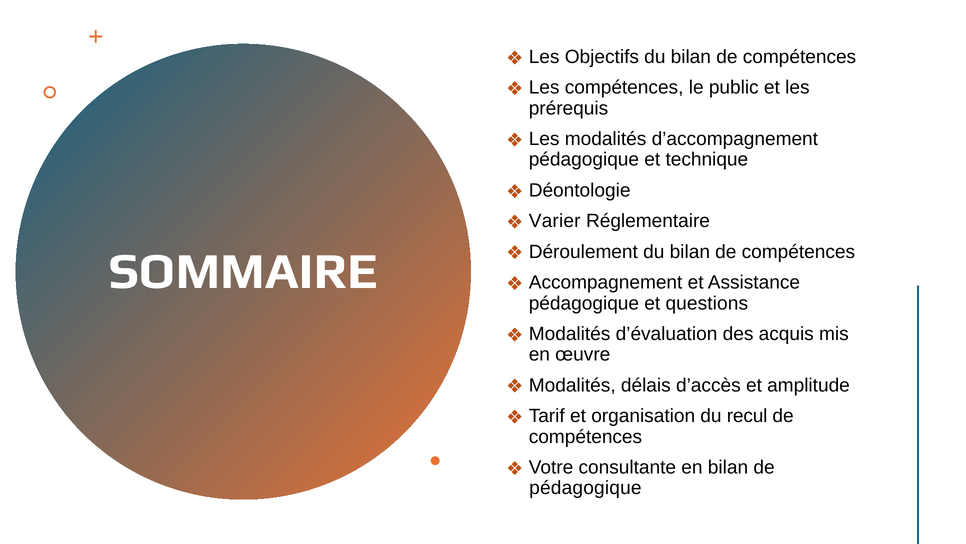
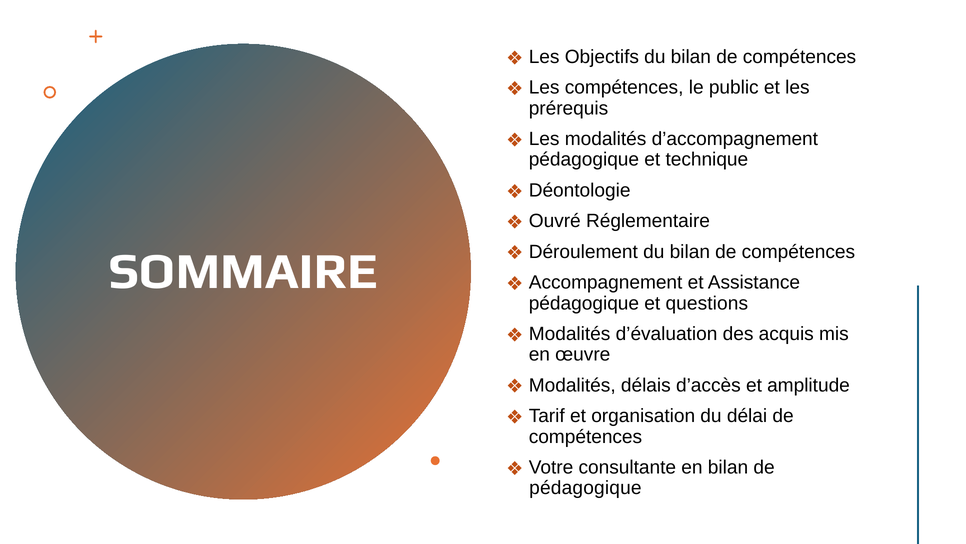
Varier: Varier -> Ouvré (555, 221)
recul: recul -> délai (747, 416)
